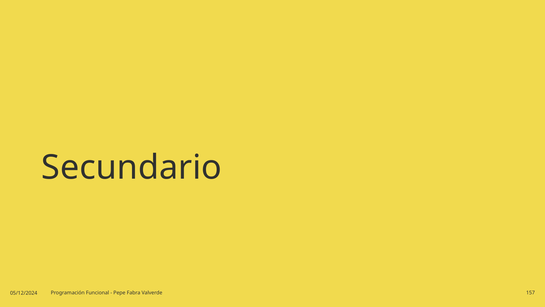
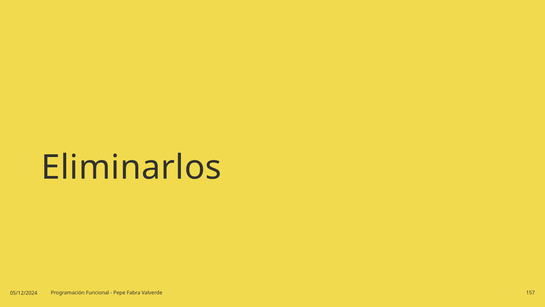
Secundario: Secundario -> Eliminarlos (131, 167)
